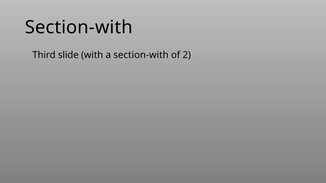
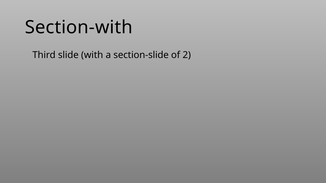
a section-with: section-with -> section-slide (141, 55)
